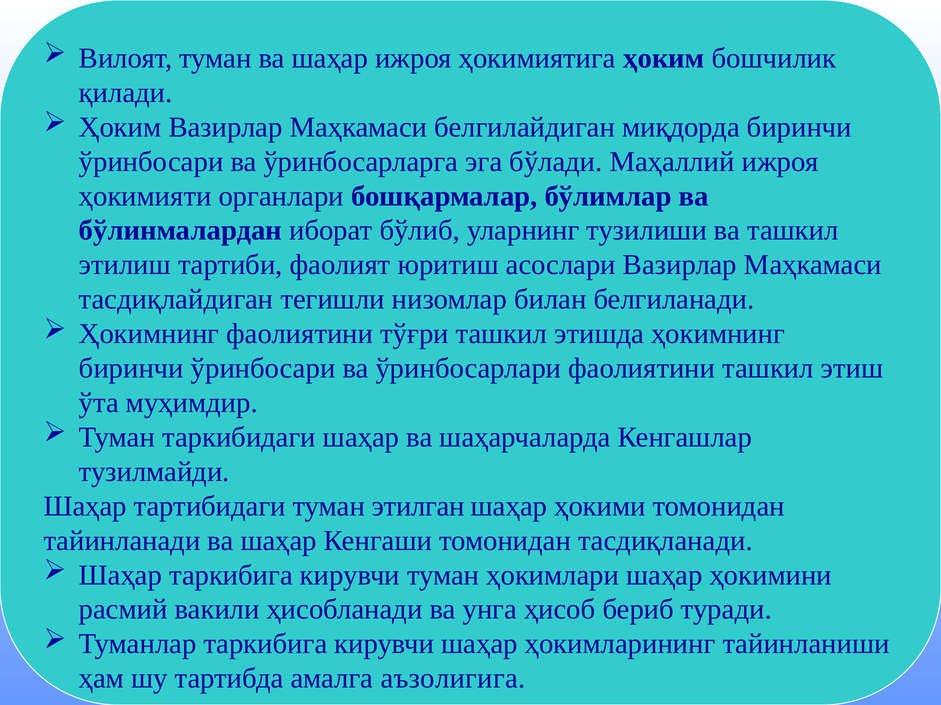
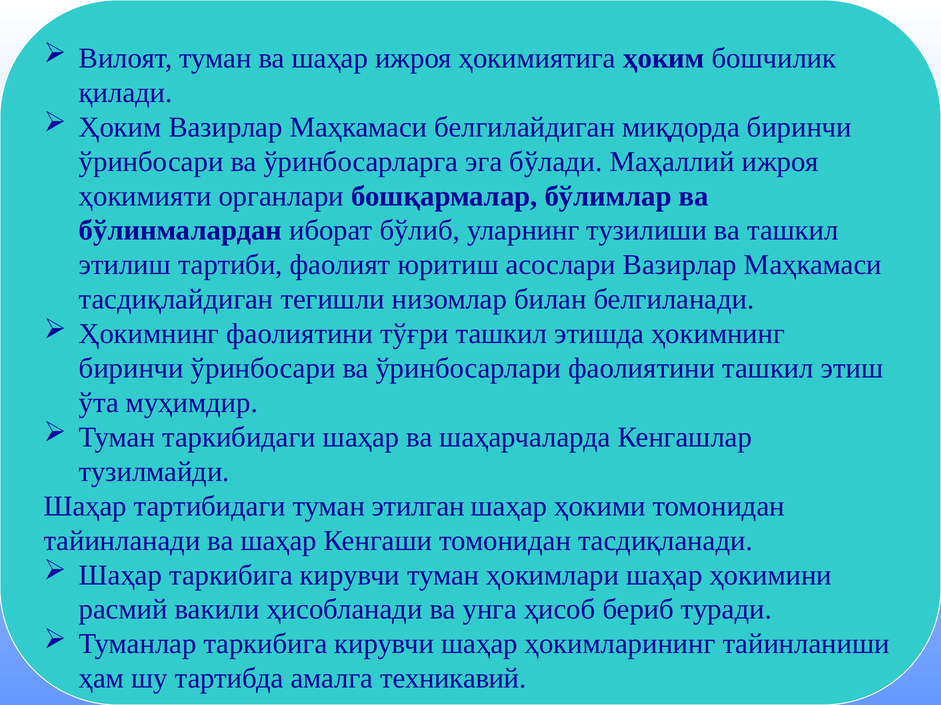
аъзолигига: аъзолигига -> техникавий (453, 679)
